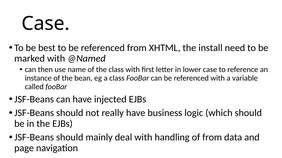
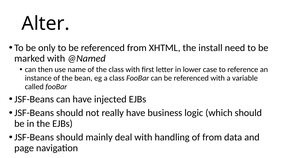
Case: Case -> Alter (46, 24)
best: best -> only (47, 48)
